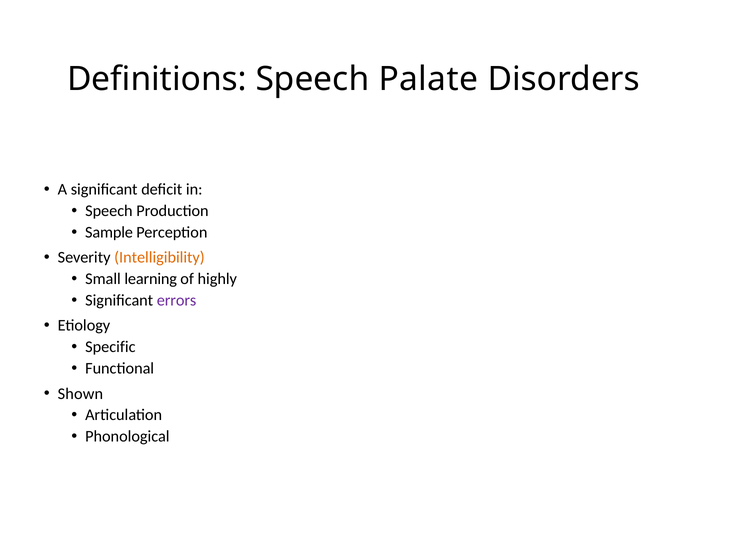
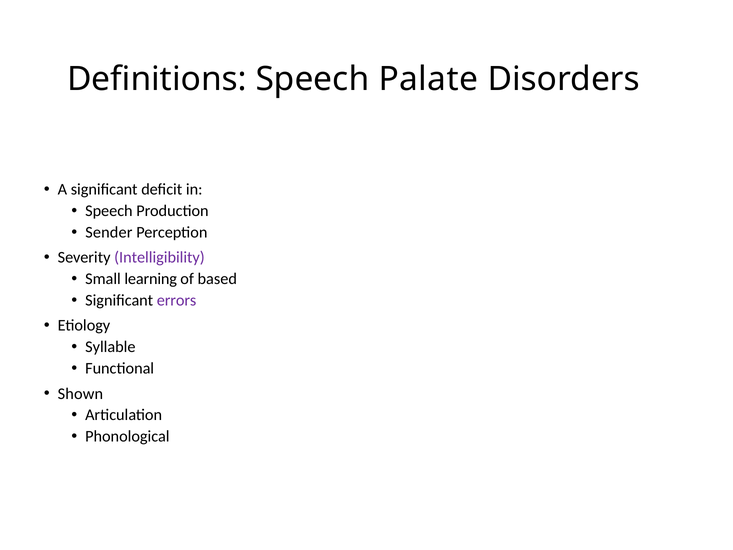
Sample: Sample -> Sender (109, 232)
Intelligibility colour: orange -> purple (159, 257)
highly: highly -> based (217, 279)
Specific: Specific -> Syllable (110, 347)
